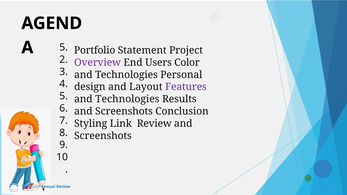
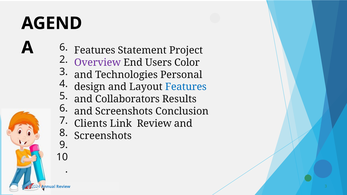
5: 5 -> 6 (64, 47)
Portfolio: Portfolio -> Features (95, 50)
Features colour: purple -> blue (186, 87)
Technologies: Technologies -> Collaborators (127, 99)
Styling: Styling -> Clients (91, 124)
